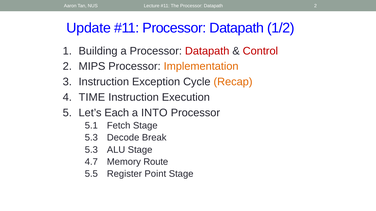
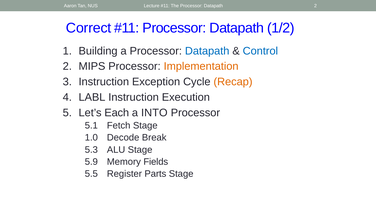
Update: Update -> Correct (89, 28)
Datapath colour: red -> blue (207, 51)
Control colour: red -> blue (260, 51)
TIME: TIME -> LABL (92, 97)
5.3: 5.3 -> 1.0 (91, 138)
4.7: 4.7 -> 5.9 (91, 162)
Route: Route -> Fields (156, 162)
Point: Point -> Parts (155, 174)
